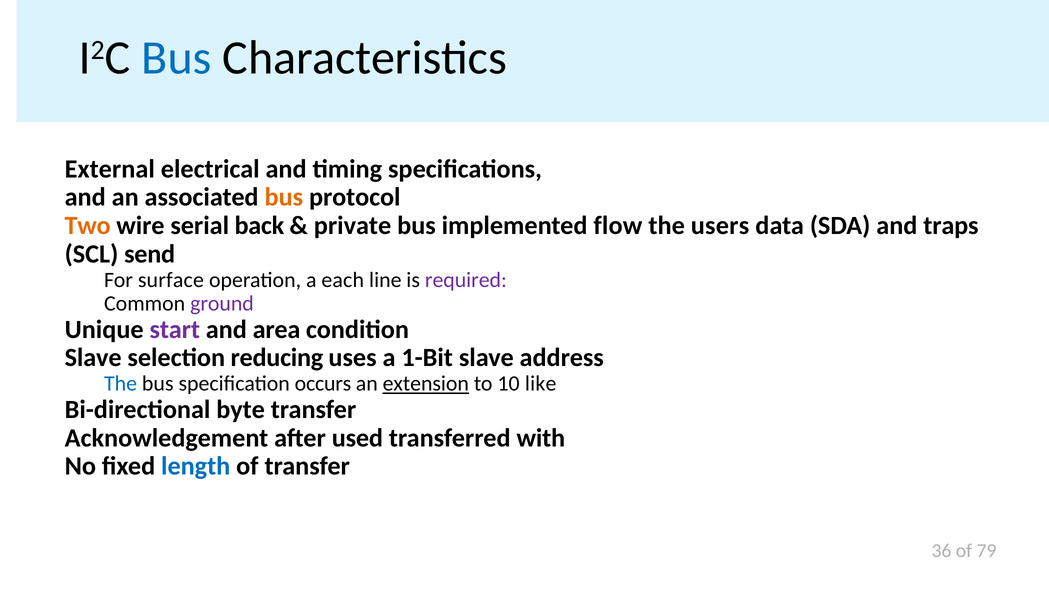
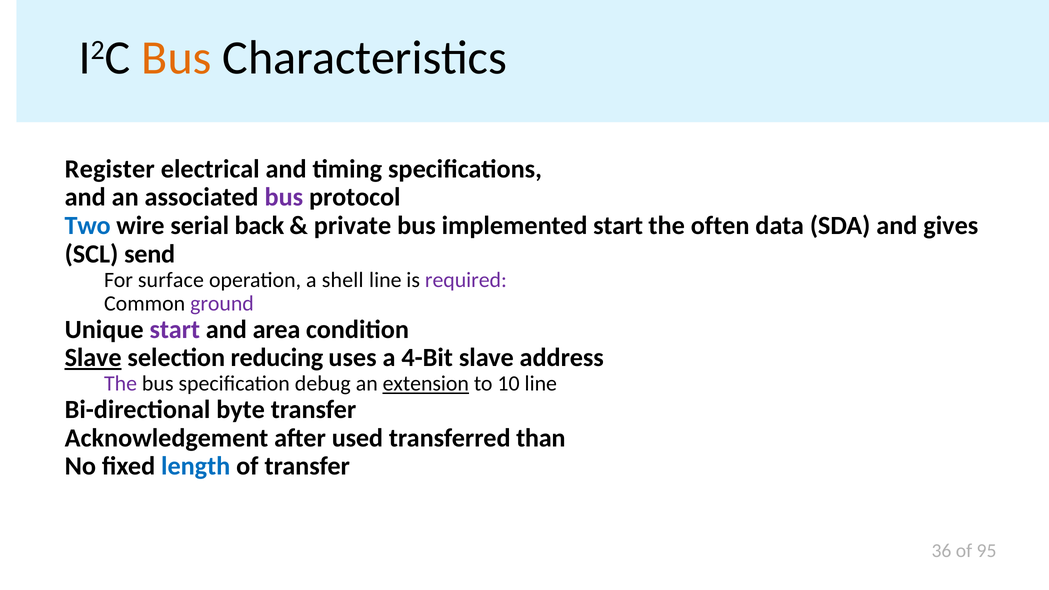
Bus colour: blue -> orange (177, 58)
External: External -> Register (110, 169)
bus colour: orange -> purple (284, 197)
Two colour: orange -> blue (88, 226)
implemented flow: flow -> start (618, 226)
users: users -> often (720, 226)
traps: traps -> gives (951, 226)
each: each -> shell (343, 280)
Slave underline: none -> present (93, 358)
1-Bit: 1-Bit -> 4-Bit (427, 358)
The colour: blue -> purple (121, 384)
occurs: occurs -> debug (323, 384)
10 like: like -> line (541, 384)
with: with -> than (541, 438)
79: 79 -> 95 (987, 551)
